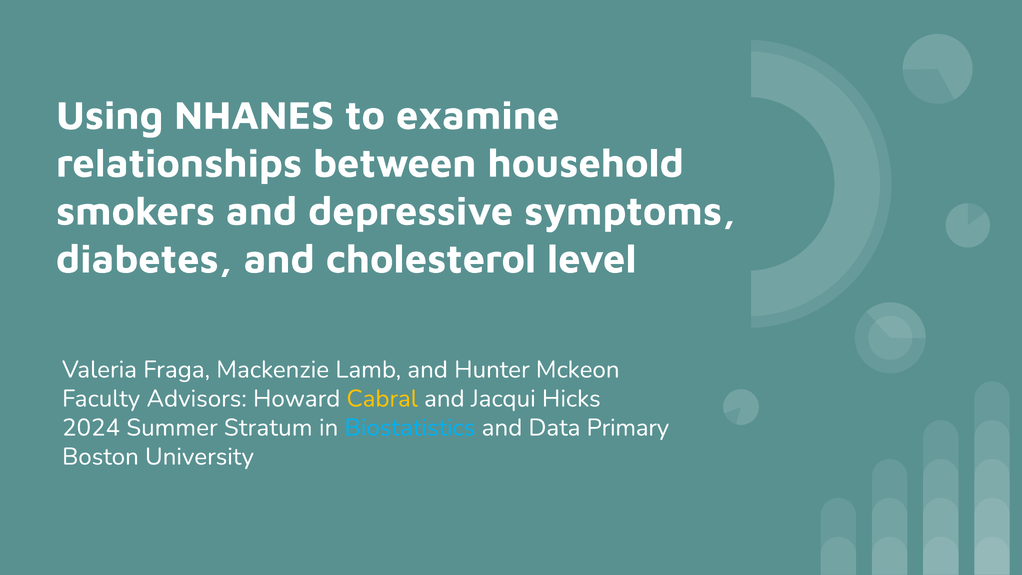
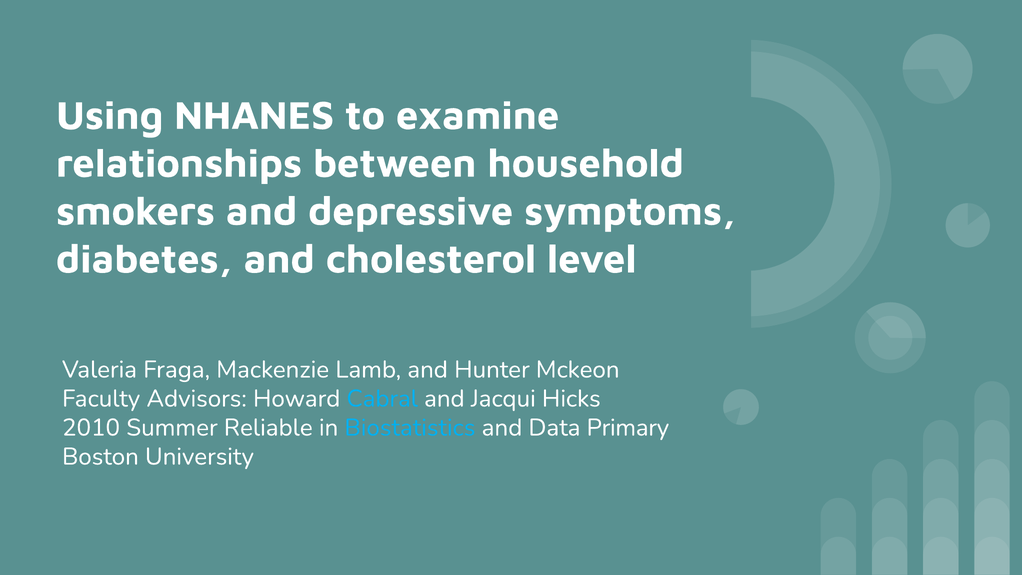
Cabral colour: yellow -> light blue (382, 398)
2024: 2024 -> 2010 (91, 428)
Stratum: Stratum -> Reliable (268, 428)
